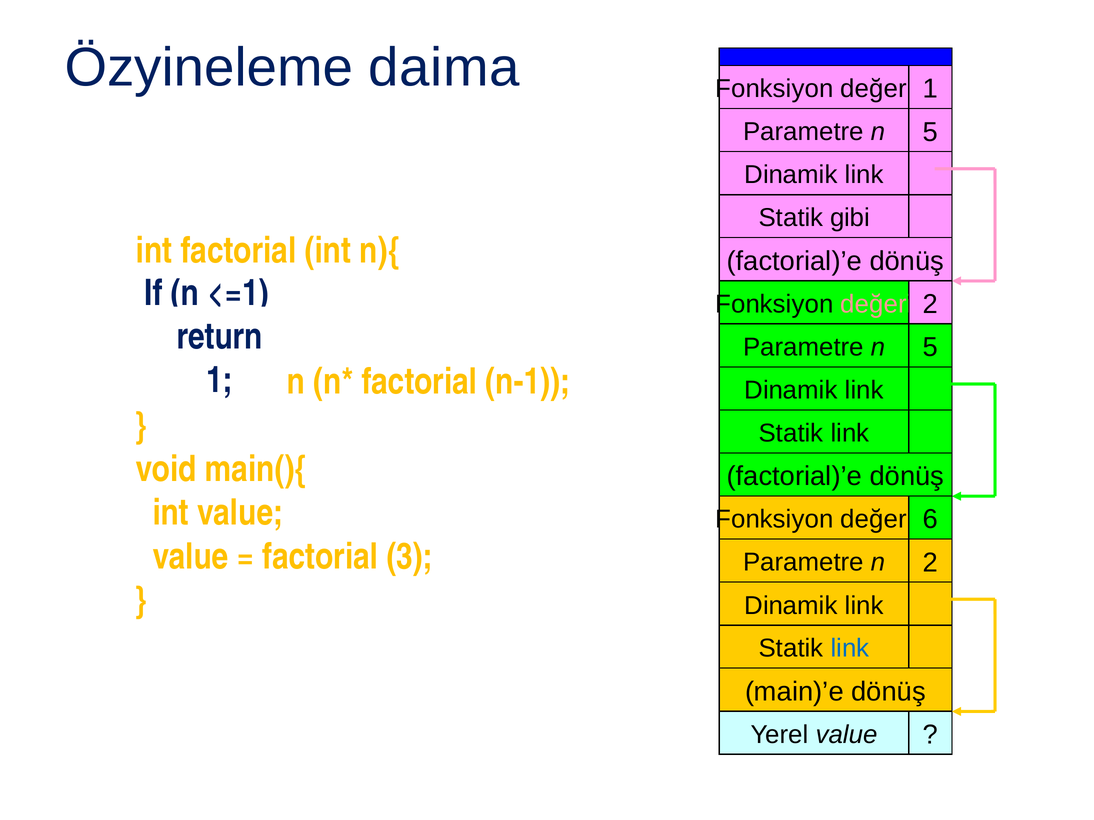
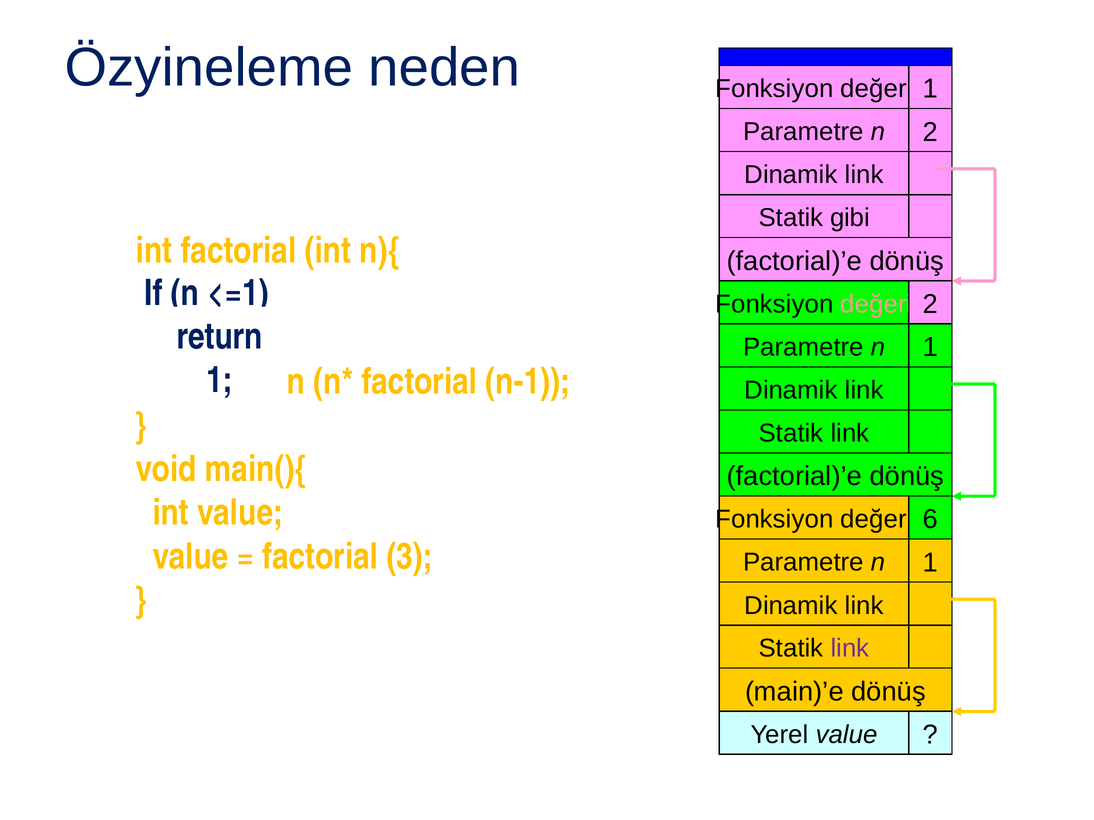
daima: daima -> neden (444, 68)
5: 5 -> 2 (930, 132)
5: 5 -> 1 (930, 347)
2: 2 -> 1 (930, 563)
link colour: blue -> purple (850, 649)
